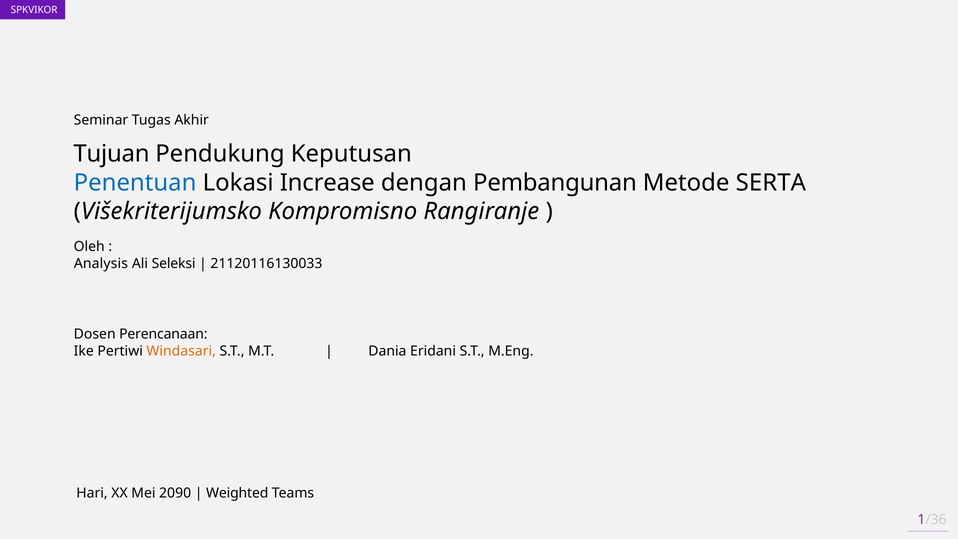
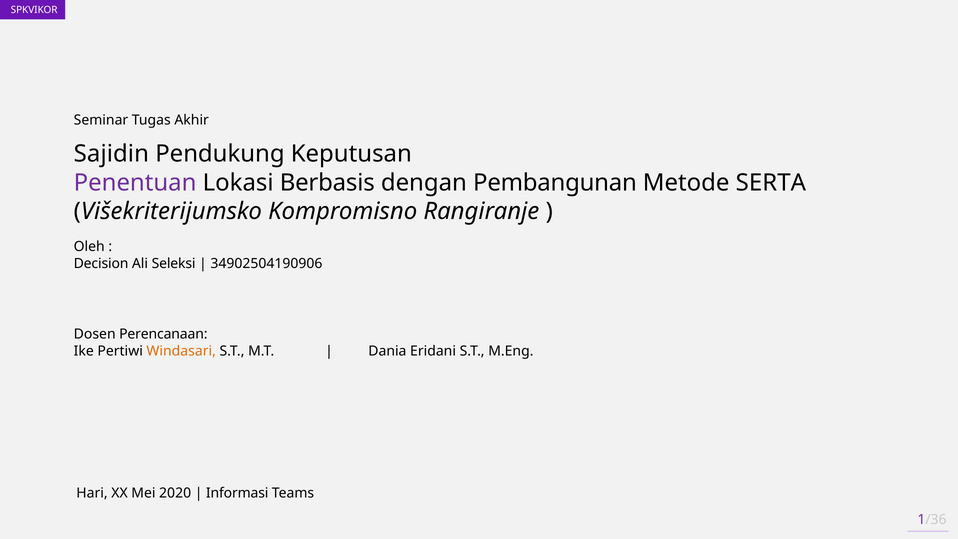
Tujuan: Tujuan -> Sajidin (111, 154)
Penentuan colour: blue -> purple (135, 183)
Increase: Increase -> Berbasis (327, 183)
Analysis: Analysis -> Decision (101, 264)
21120116130033: 21120116130033 -> 34902504190906 (266, 264)
2090: 2090 -> 2020 (175, 493)
Weighted: Weighted -> Informasi (237, 493)
